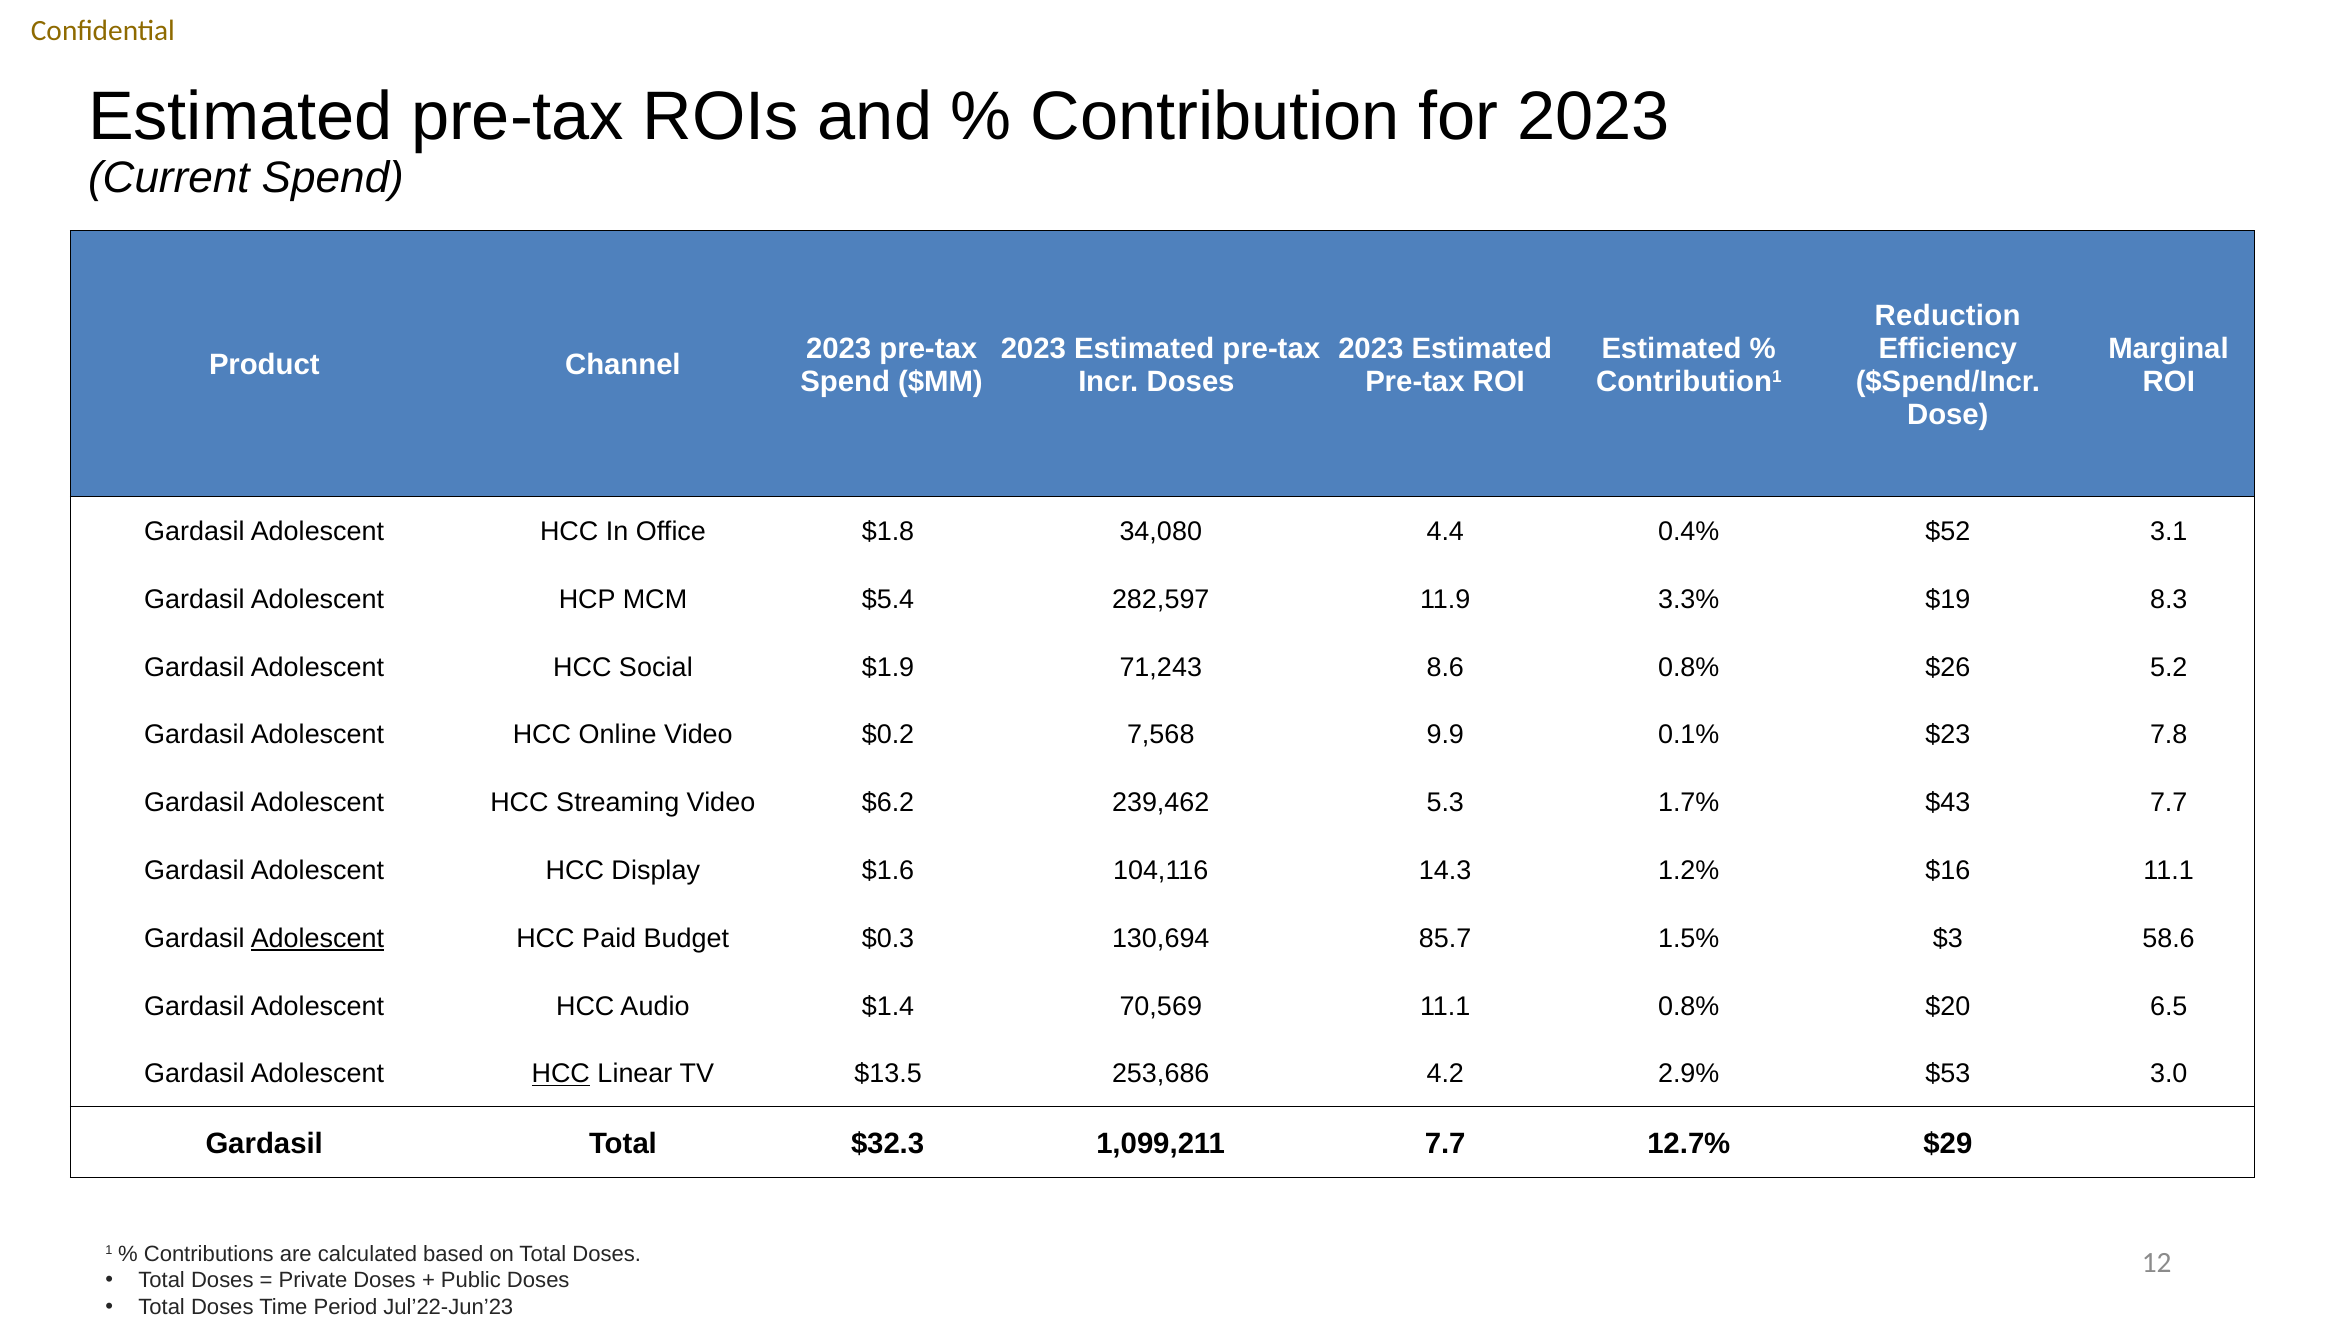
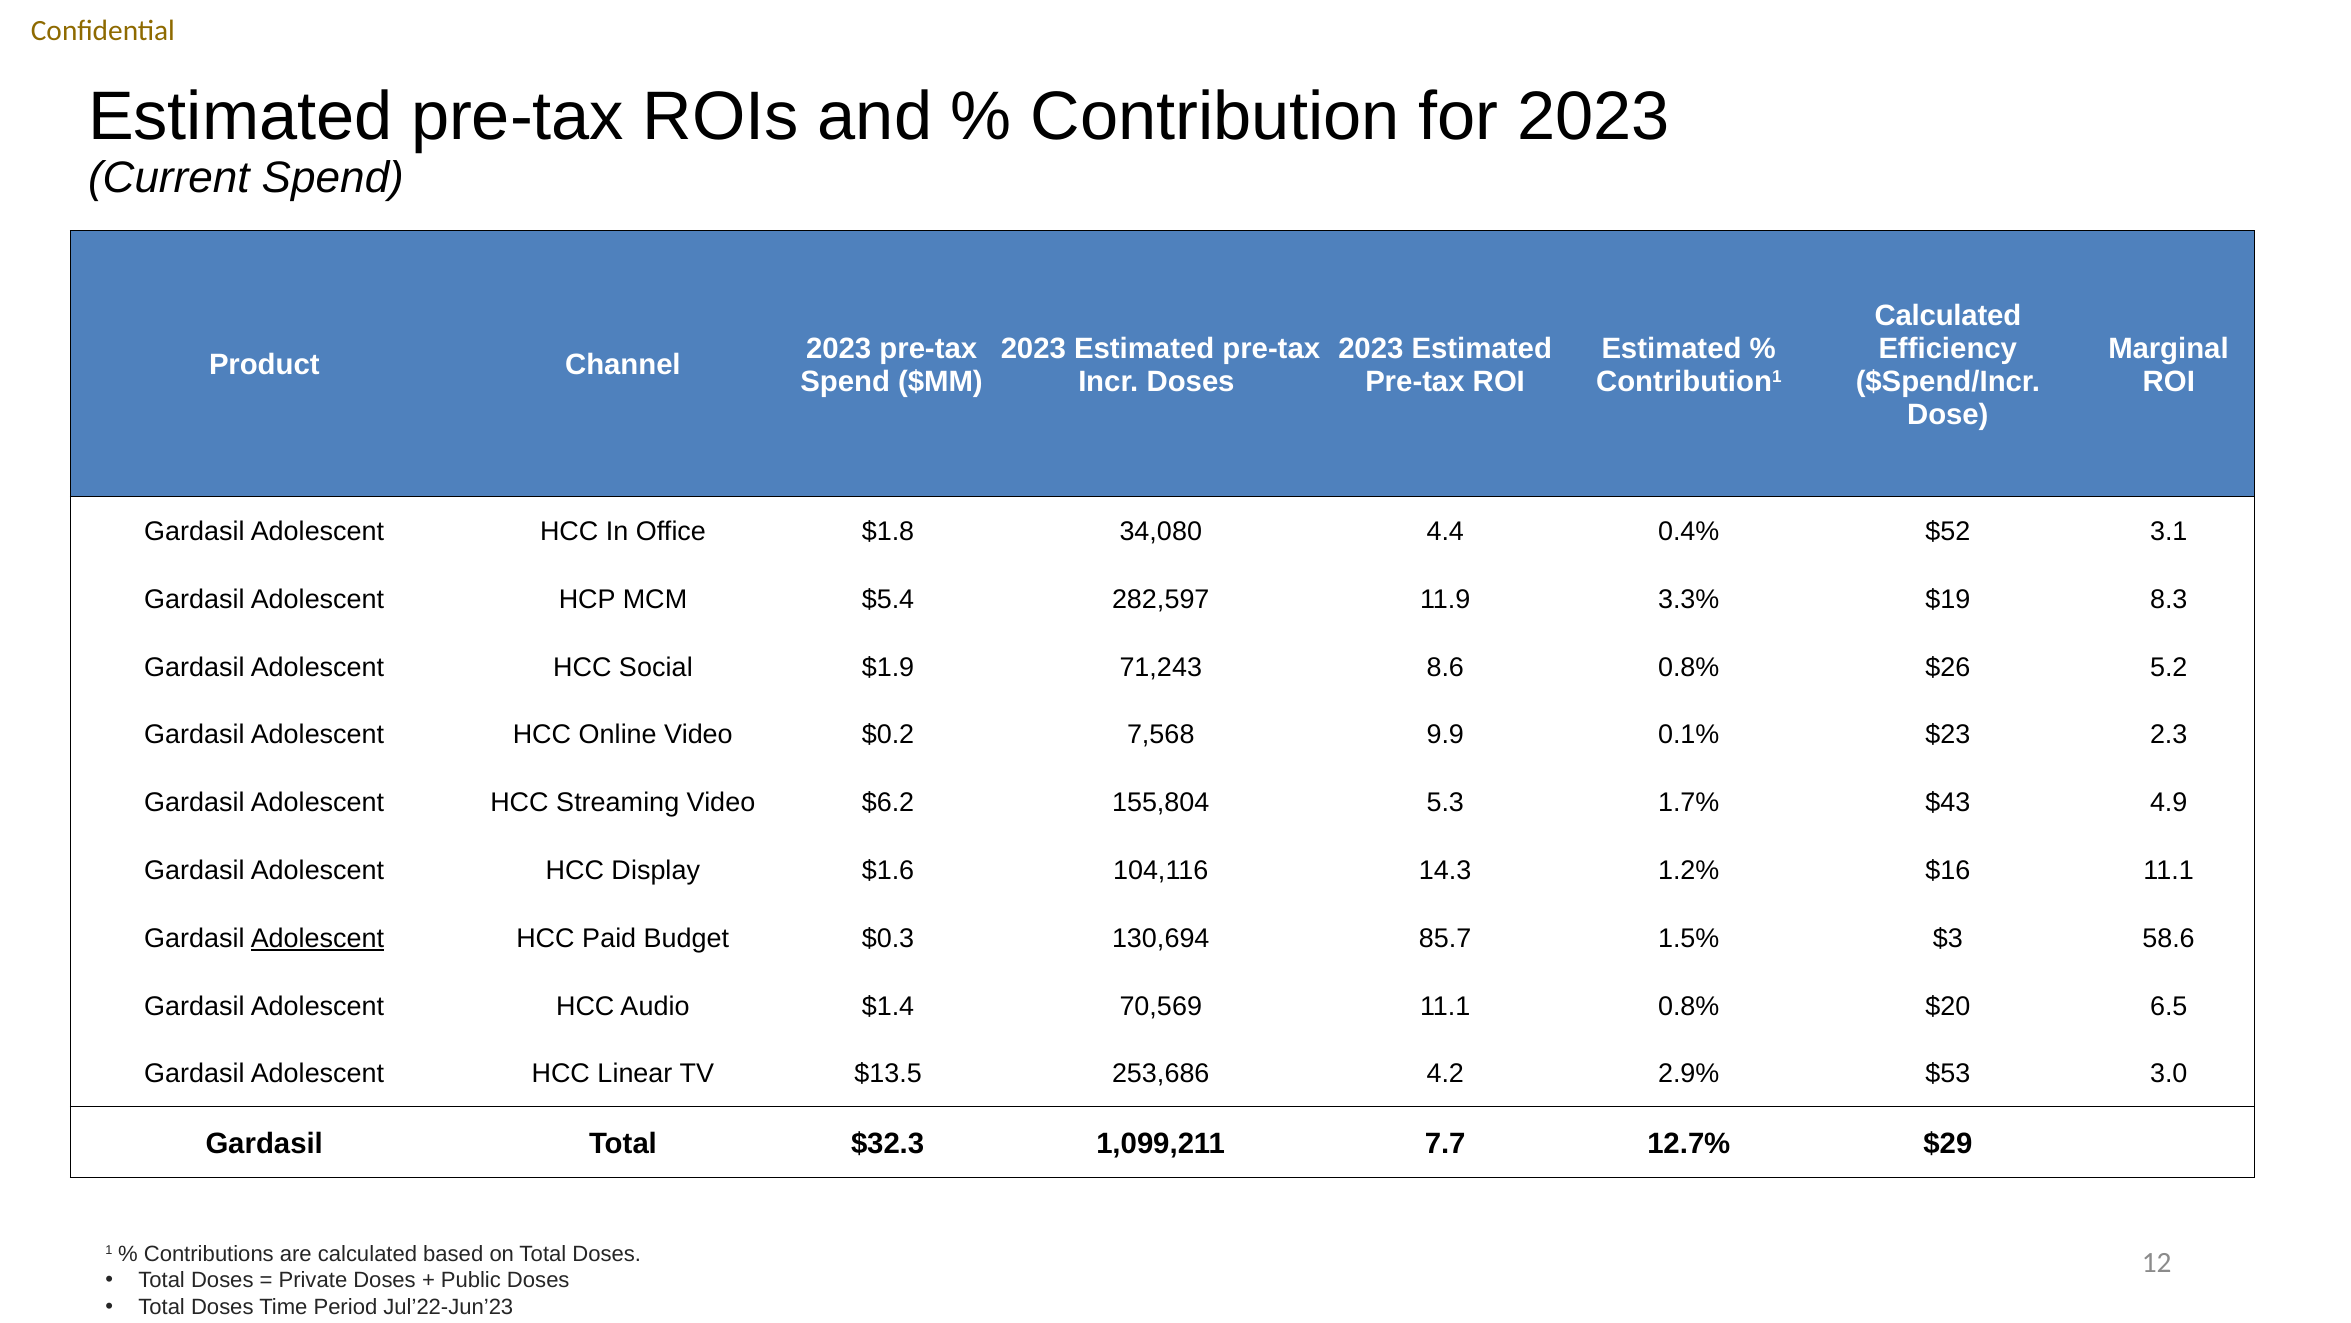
Reduction: Reduction -> Calculated (1948, 316)
7.8: 7.8 -> 2.3 (2169, 735)
239,462: 239,462 -> 155,804 (1161, 803)
$43 7.7: 7.7 -> 4.9 (2169, 803)
HCC underline: present -> none (561, 1073)
